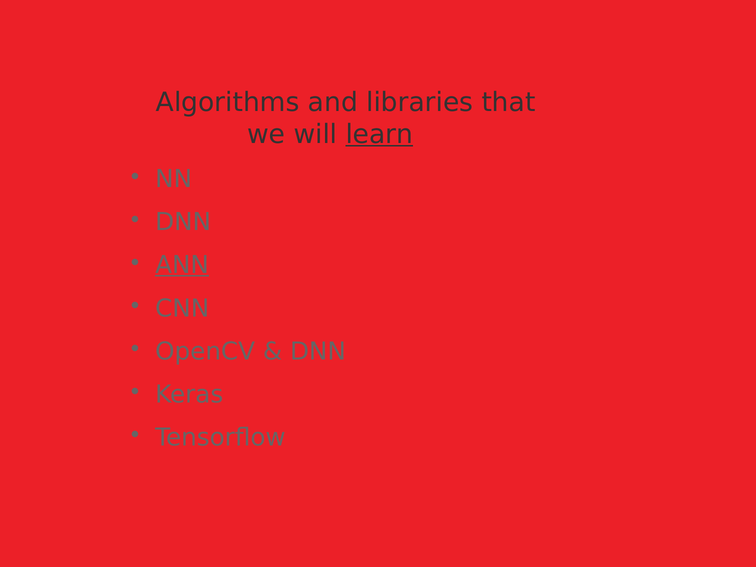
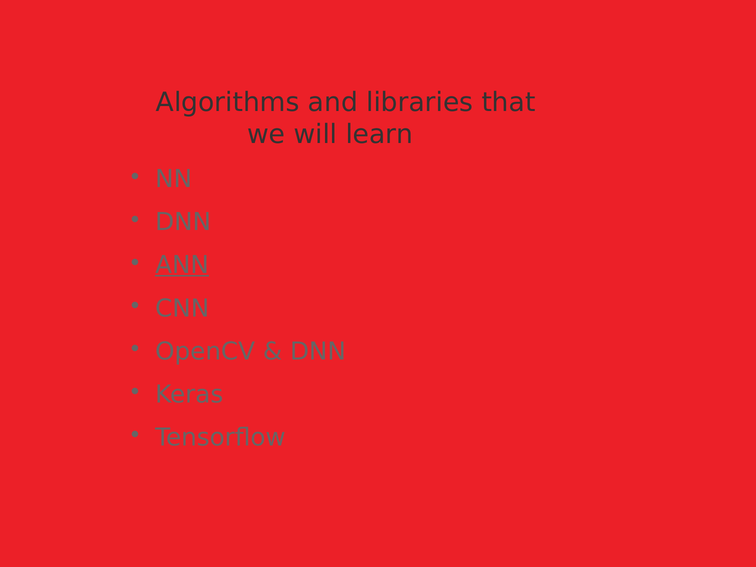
learn underline: present -> none (379, 134)
